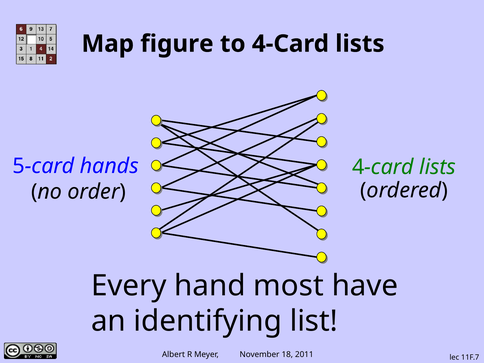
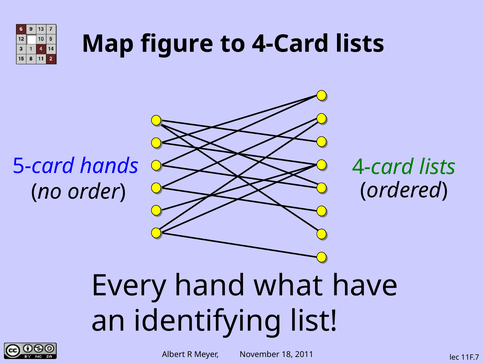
most: most -> what (288, 286)
